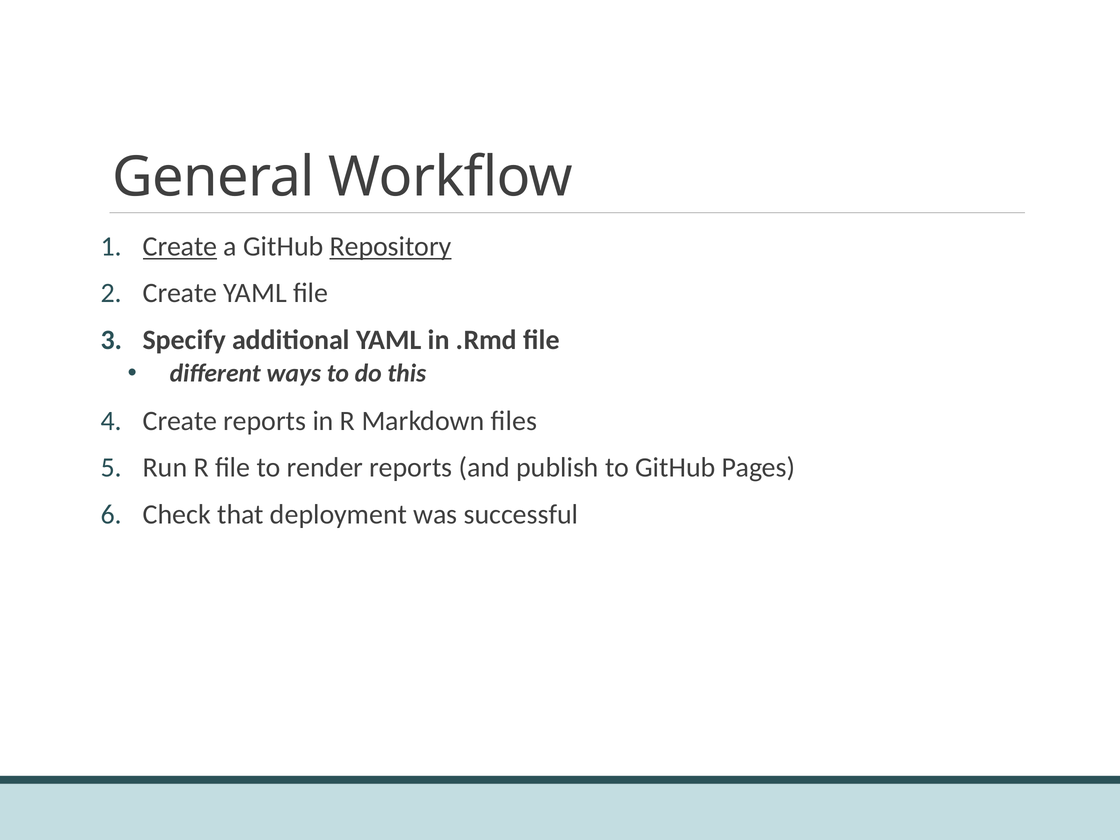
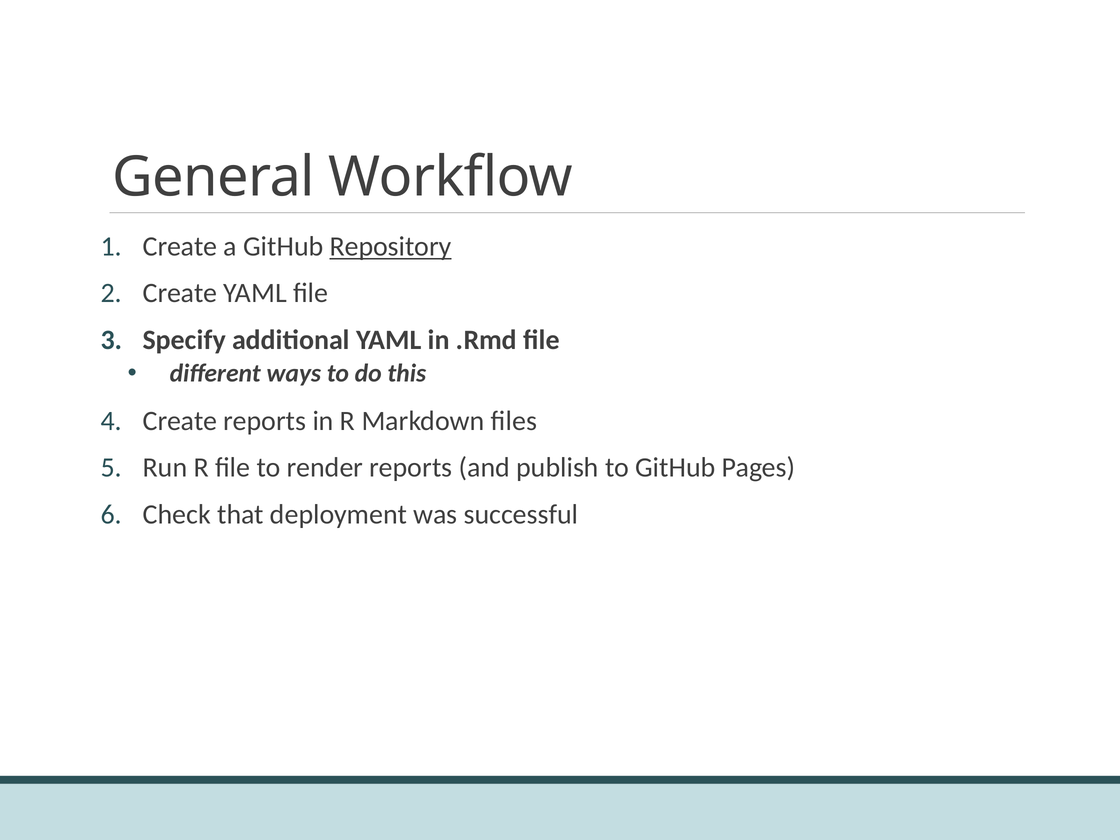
Create underline: present -> none (180, 247)
